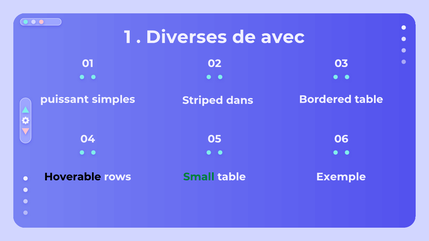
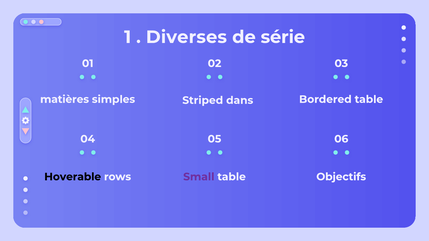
avec: avec -> série (283, 37)
puissant: puissant -> matières (65, 99)
Small colour: green -> purple (199, 177)
Exemple: Exemple -> Objectifs (341, 177)
